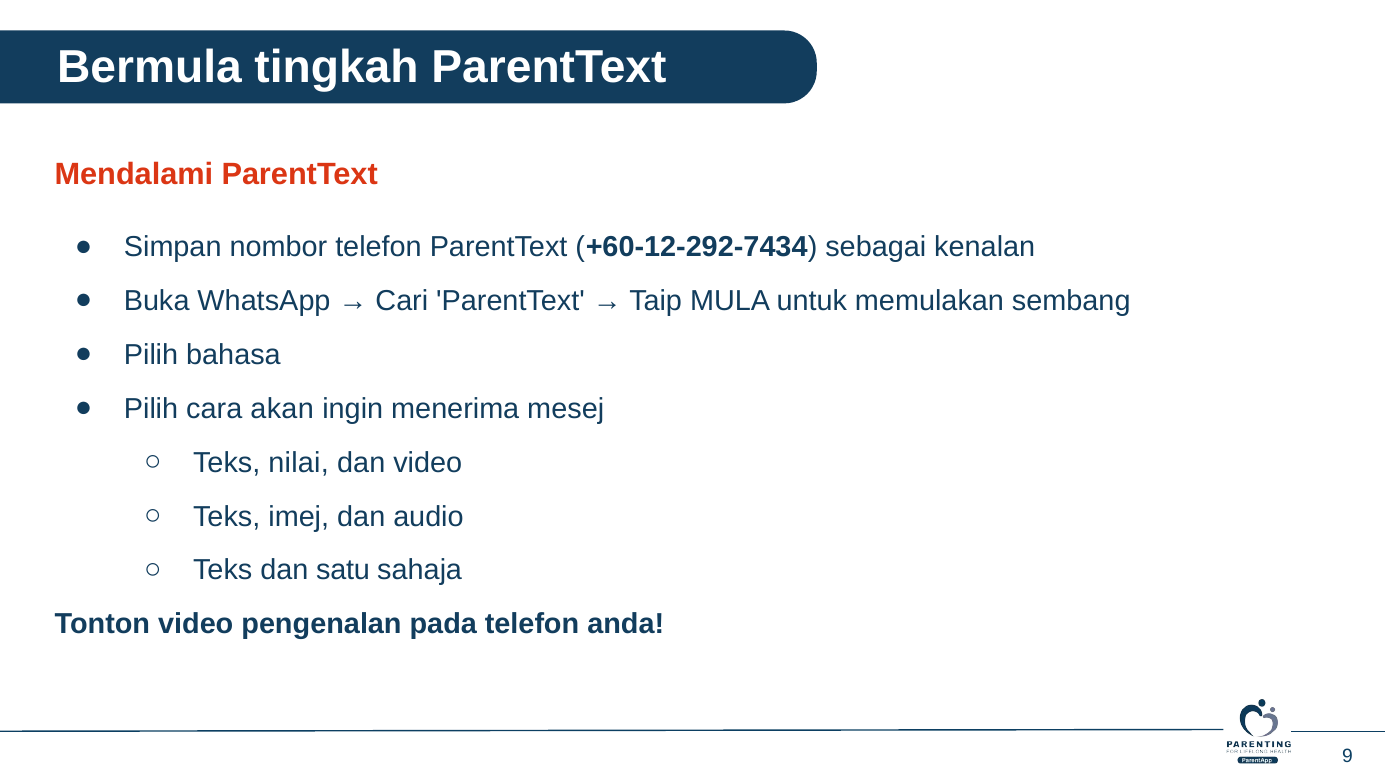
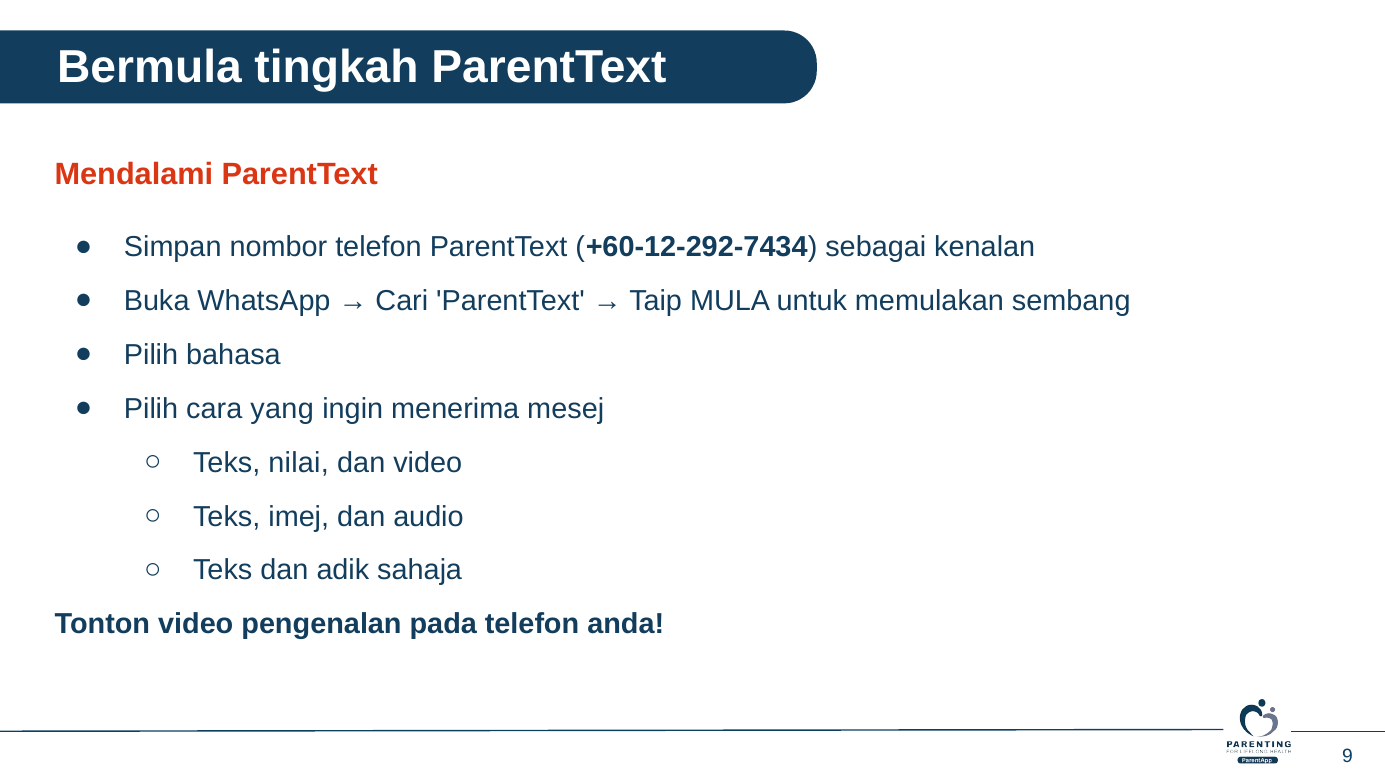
akan: akan -> yang (282, 409)
satu: satu -> adik (343, 571)
